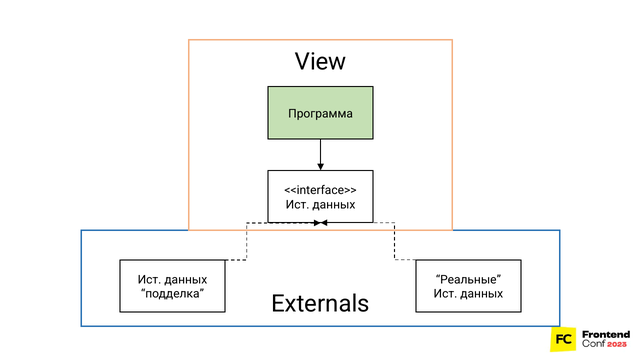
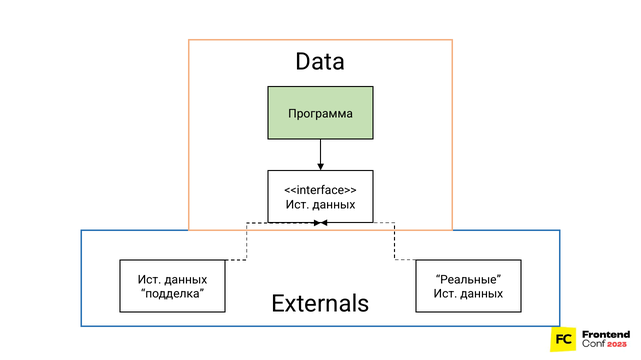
View: View -> Data (320, 62)
